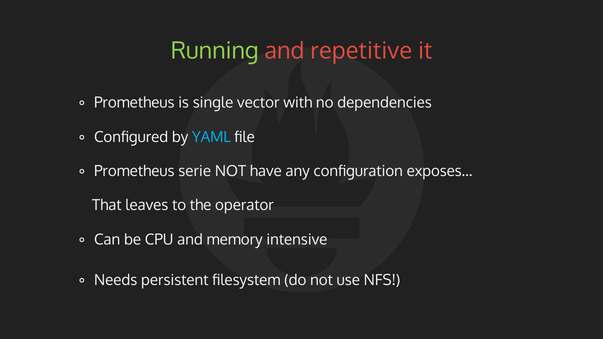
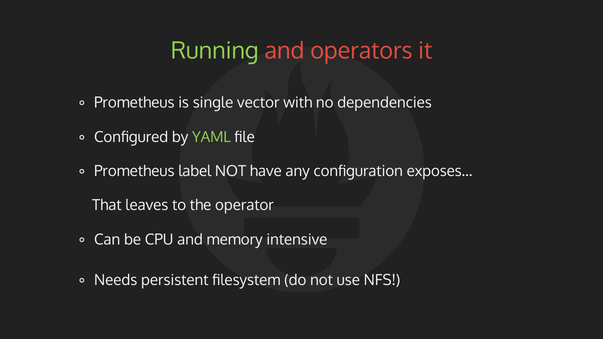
repetitive: repetitive -> operators (361, 51)
YAML colour: light blue -> light green (211, 137)
serie: serie -> label (195, 171)
